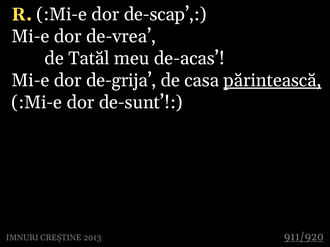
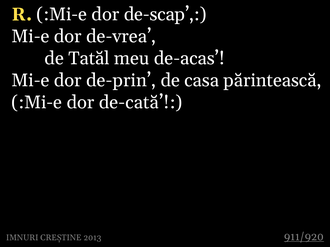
de-grija: de-grija -> de-prin (121, 80)
părintească underline: present -> none (272, 80)
de-sunt: de-sunt -> de-cată (141, 102)
